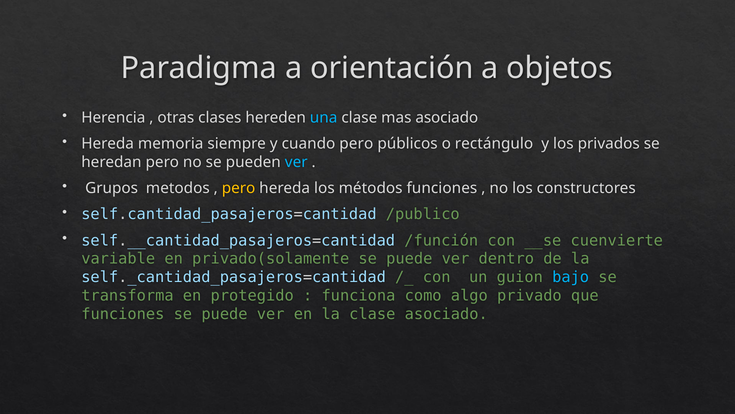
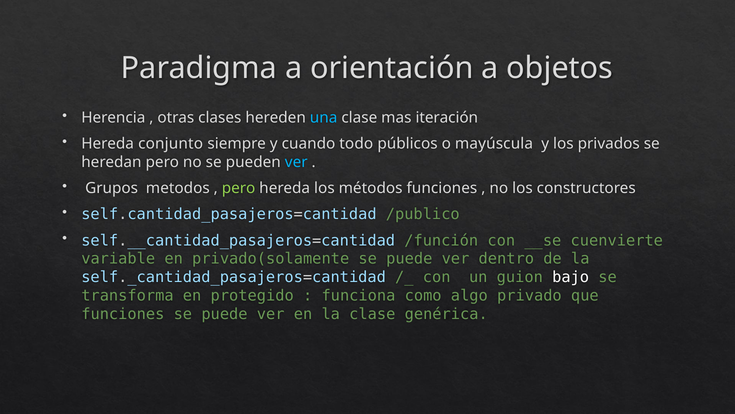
mas asociado: asociado -> iteración (447, 117)
memoria: memoria -> conjunto (171, 144)
cuando pero: pero -> todo (356, 144)
rectángulo: rectángulo -> mayúscula (494, 144)
pero colour: yellow -> light green (239, 188)
bajo colour: light blue -> white (571, 277)
clase asociado: asociado -> genérica (446, 314)
